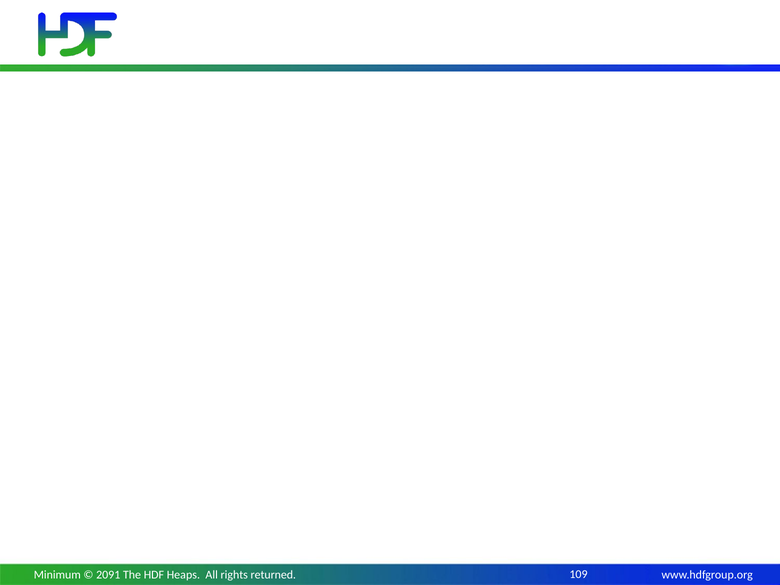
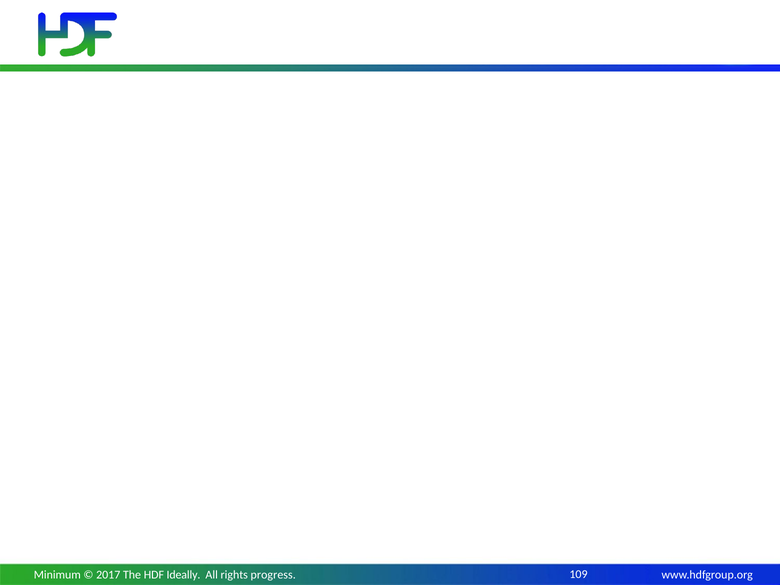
2091: 2091 -> 2017 (108, 575)
Heaps: Heaps -> Ideally (184, 575)
returned: returned -> progress (273, 575)
